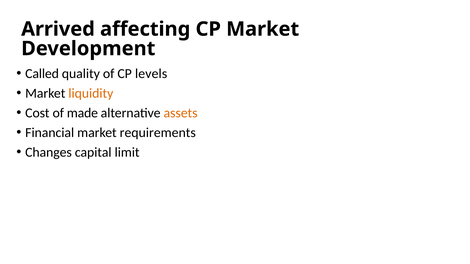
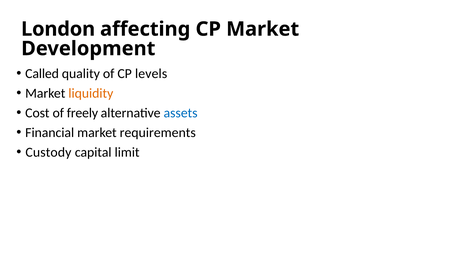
Arrived: Arrived -> London (58, 29)
made: made -> freely (82, 113)
assets colour: orange -> blue (181, 113)
Changes: Changes -> Custody (48, 152)
